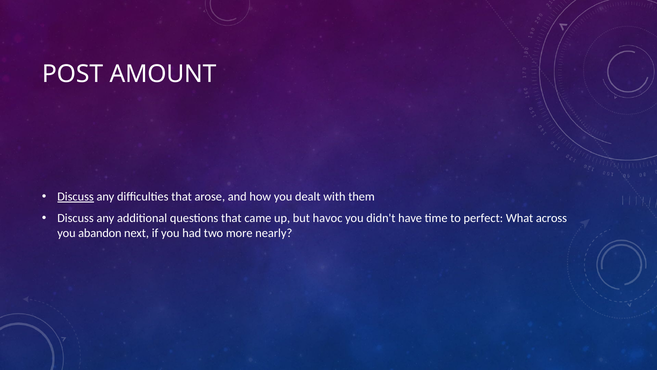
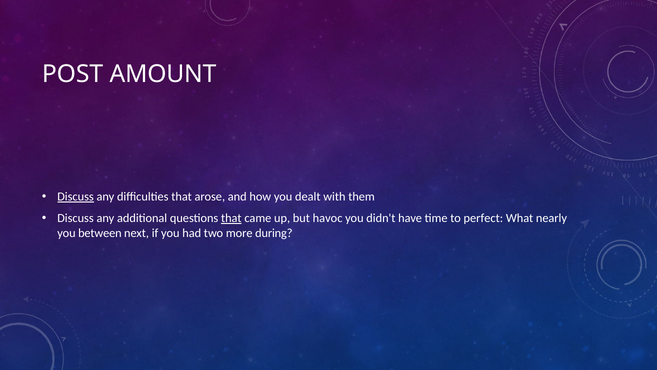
that underline: none -> present (231, 218)
across: across -> nearly (551, 218)
abandon: abandon -> between (100, 233)
nearly: nearly -> during (274, 233)
